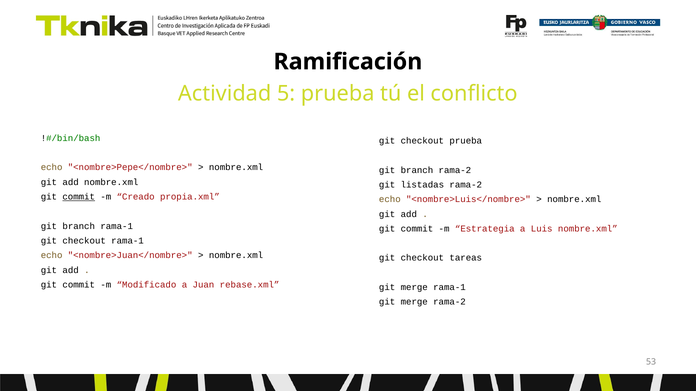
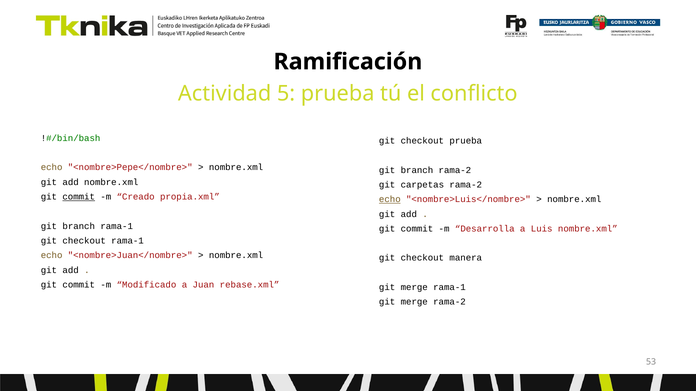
listadas: listadas -> carpetas (422, 185)
echo underline: none -> present (390, 200)
Estrategia: Estrategia -> Desarrolla (485, 229)
tareas: tareas -> manera (466, 258)
